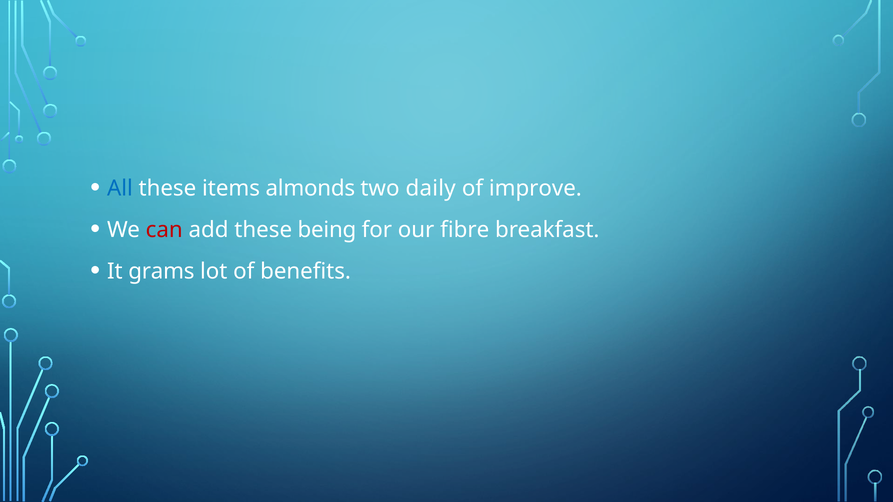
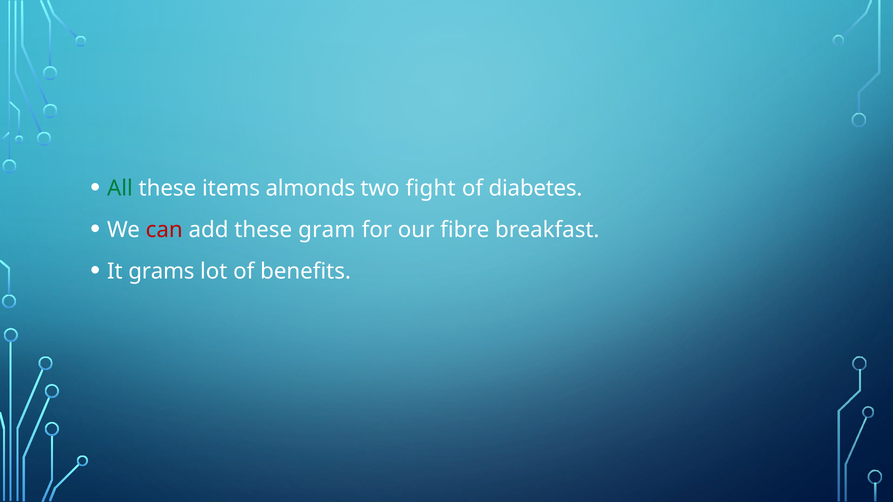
All colour: blue -> green (120, 188)
daily: daily -> fight (431, 188)
improve: improve -> diabetes (535, 188)
being: being -> gram (327, 230)
